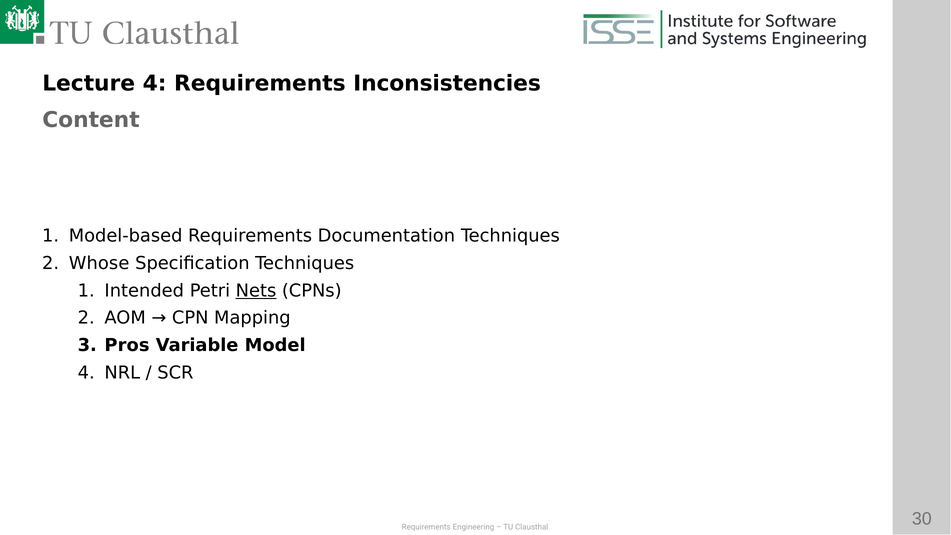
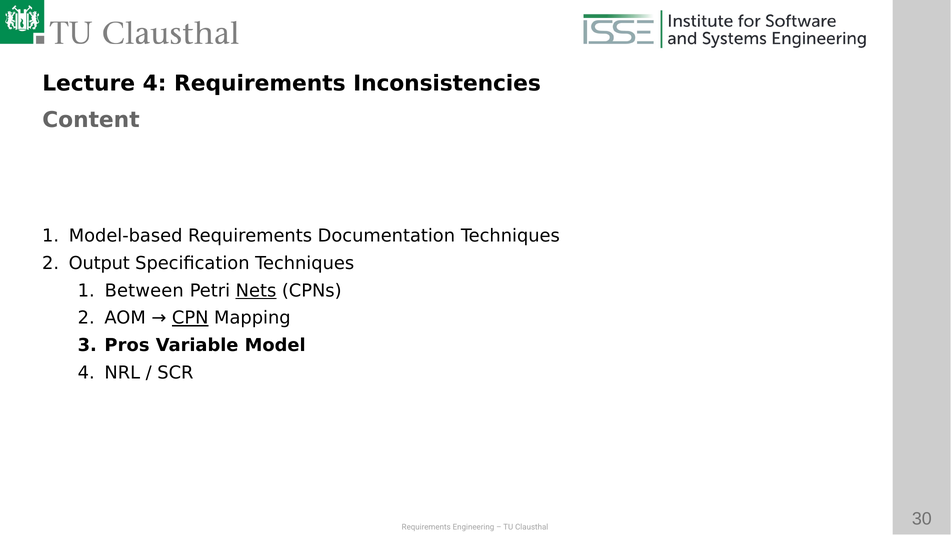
Whose: Whose -> Output (99, 263)
Intended: Intended -> Between (144, 291)
CPN underline: none -> present (190, 318)
